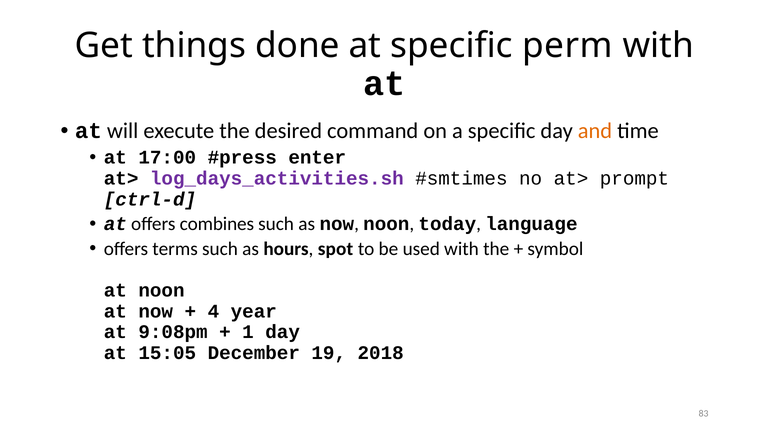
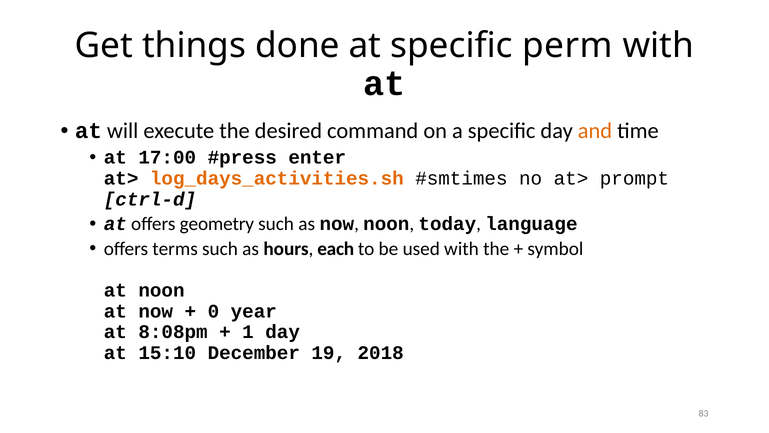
log_days_activities.sh colour: purple -> orange (277, 178)
combines: combines -> geometry (217, 224)
spot: spot -> each (336, 249)
4: 4 -> 0 (213, 311)
9:08pm: 9:08pm -> 8:08pm (173, 332)
15:05: 15:05 -> 15:10 (167, 352)
